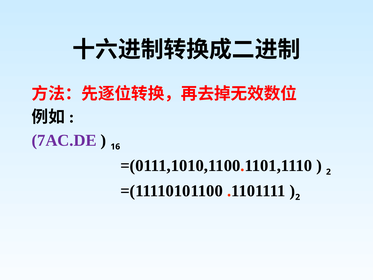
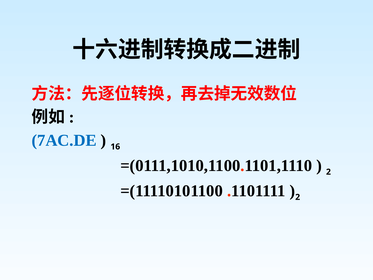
7AC.DE colour: purple -> blue (64, 140)
